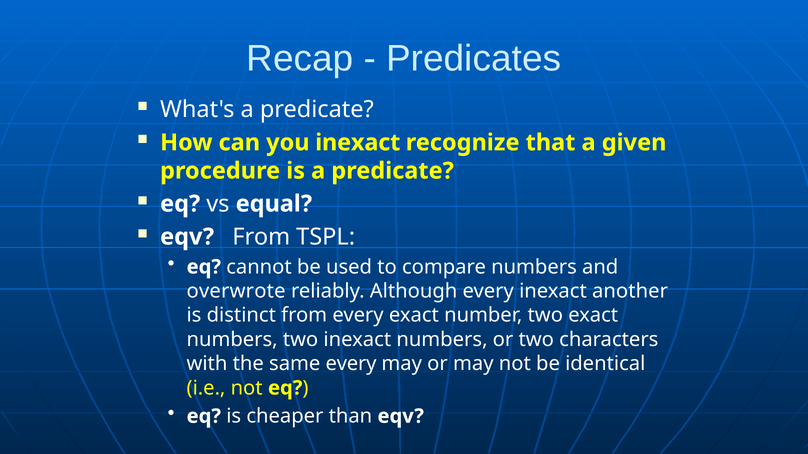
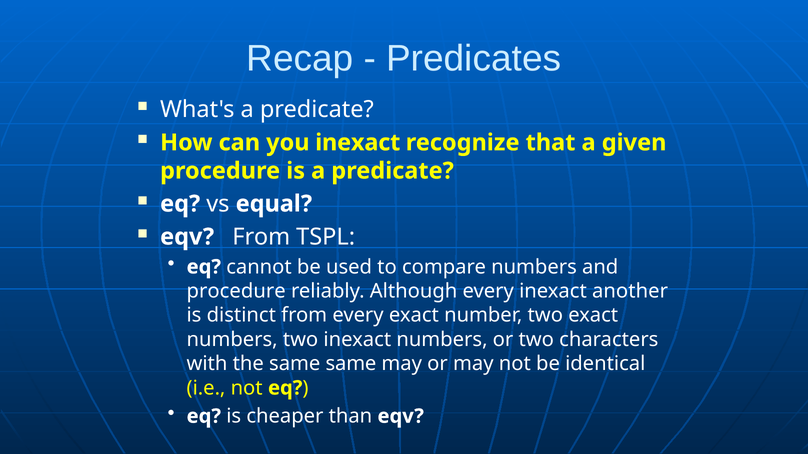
overwrote: overwrote -> procedure (236, 291)
same every: every -> same (351, 364)
